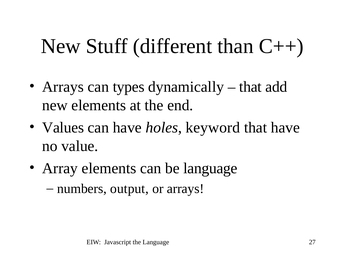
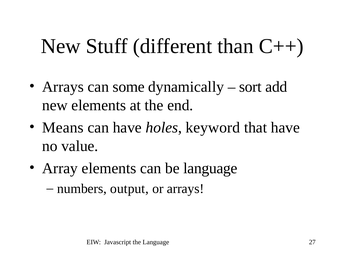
types: types -> some (129, 87)
that: that -> sort (250, 87)
Values: Values -> Means (63, 127)
